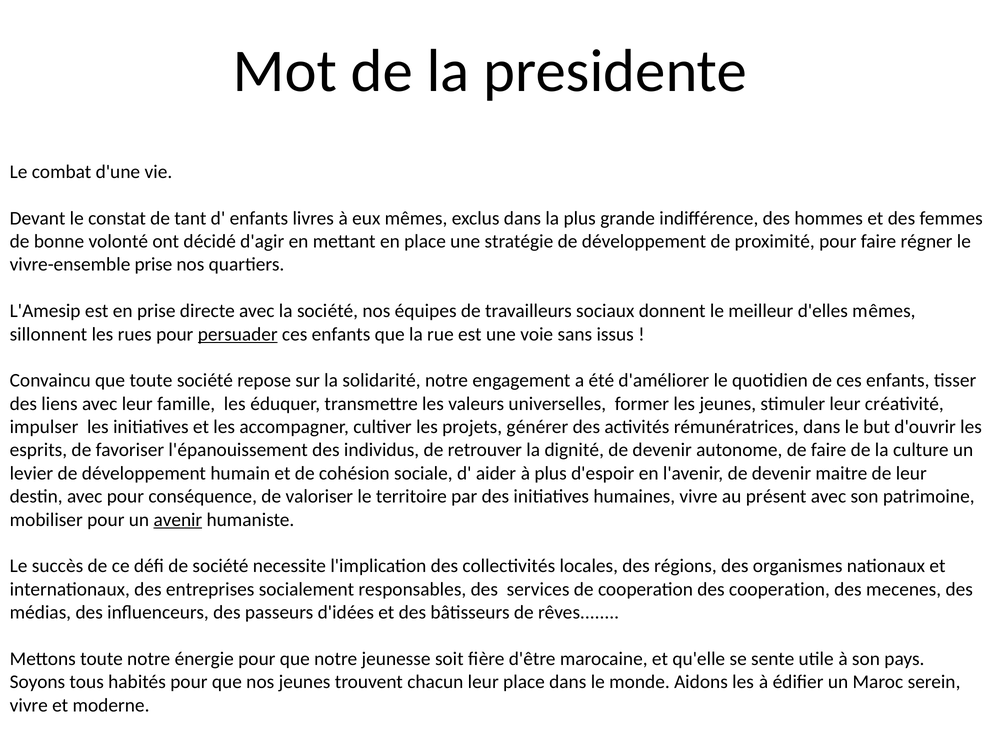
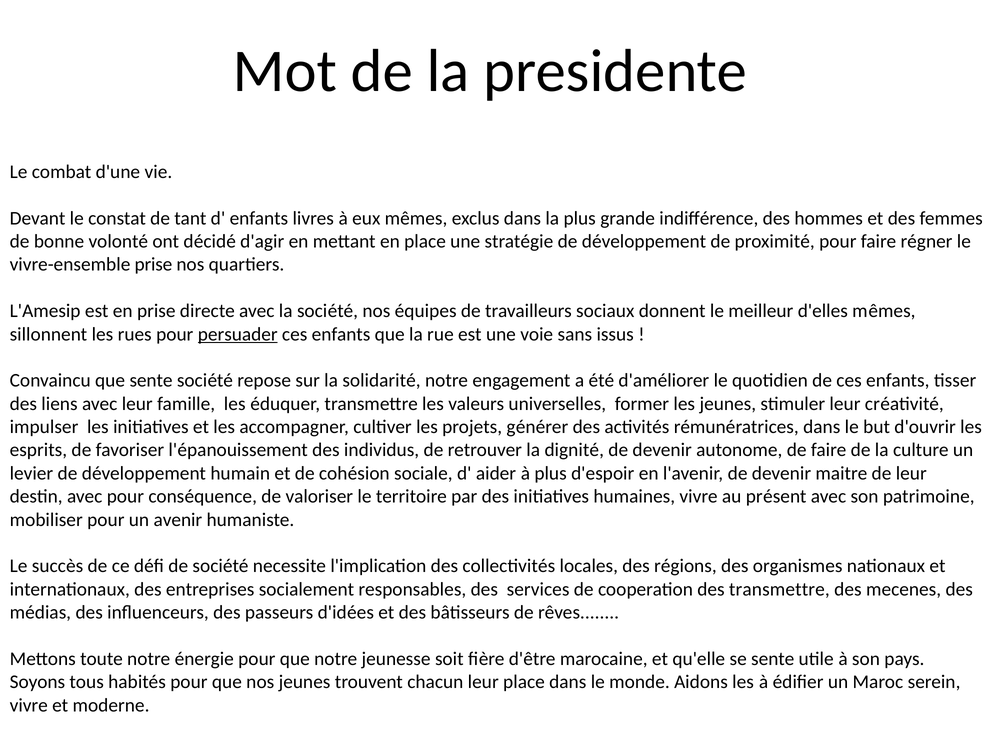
que toute: toute -> sente (151, 381)
avenir underline: present -> none (178, 520)
des cooperation: cooperation -> transmettre (779, 590)
